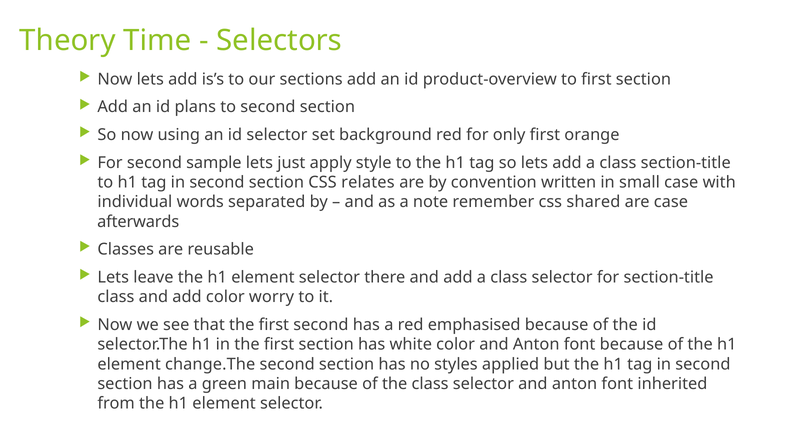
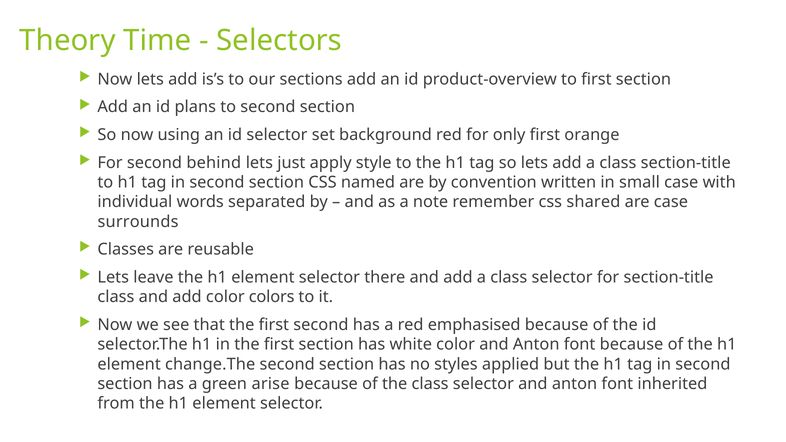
sample: sample -> behind (214, 163)
relates: relates -> named (368, 182)
afterwards: afterwards -> surrounds (138, 222)
worry: worry -> colors (272, 297)
main: main -> arise (271, 384)
